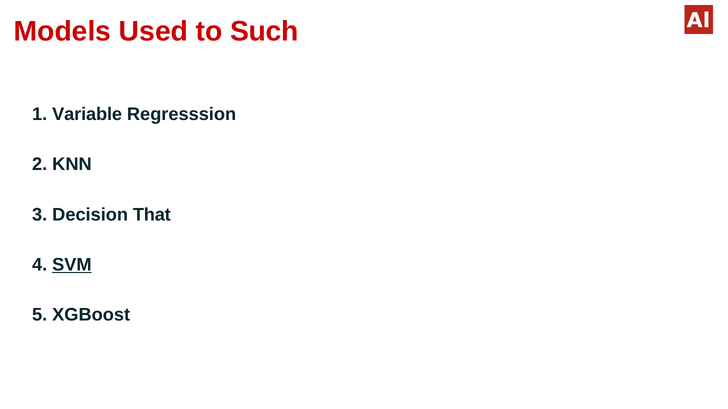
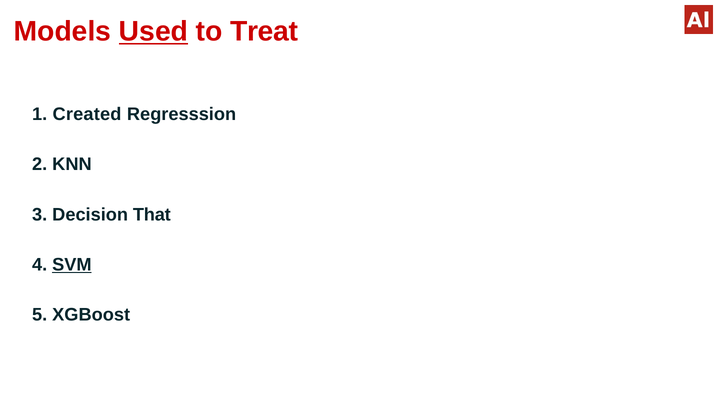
Used underline: none -> present (154, 32)
Such: Such -> Treat (264, 32)
Variable: Variable -> Created (87, 114)
